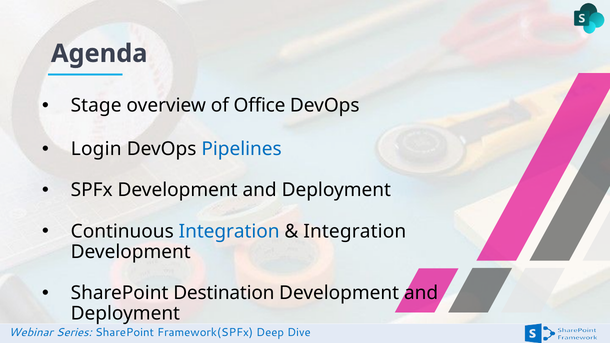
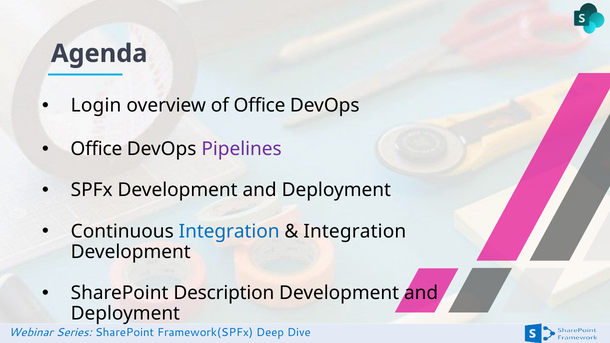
Stage: Stage -> Login (96, 106)
Login: Login -> Office (96, 149)
Pipelines colour: blue -> purple (242, 149)
Destination: Destination -> Description (224, 293)
